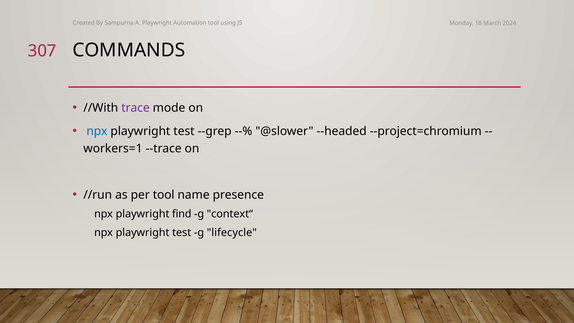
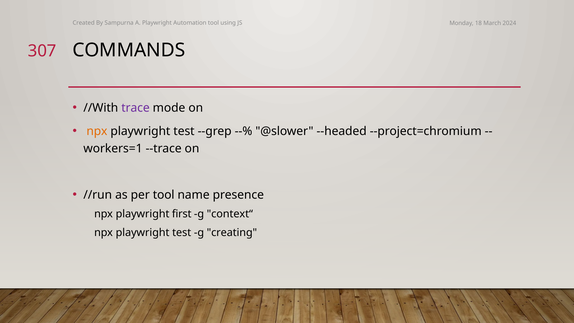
npx colour: blue -> orange (97, 131)
find: find -> first (182, 214)
lifecycle: lifecycle -> creating (232, 232)
